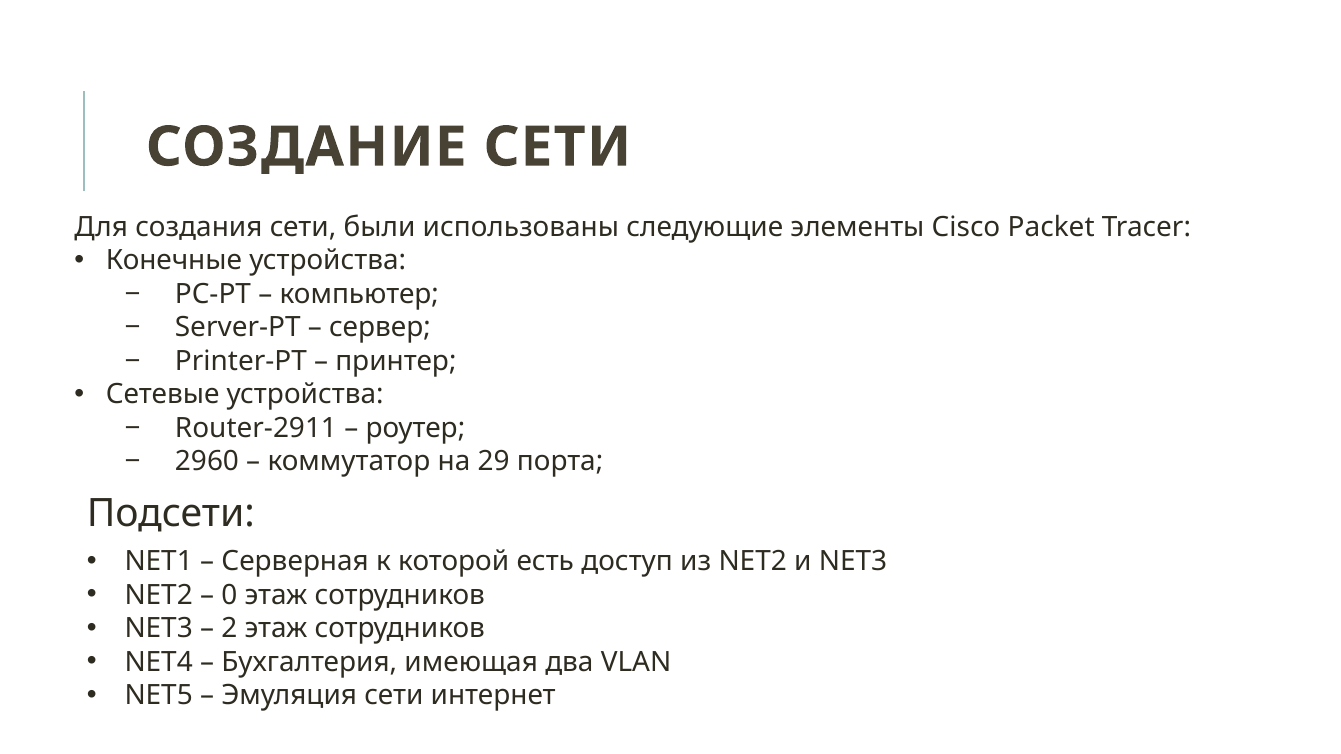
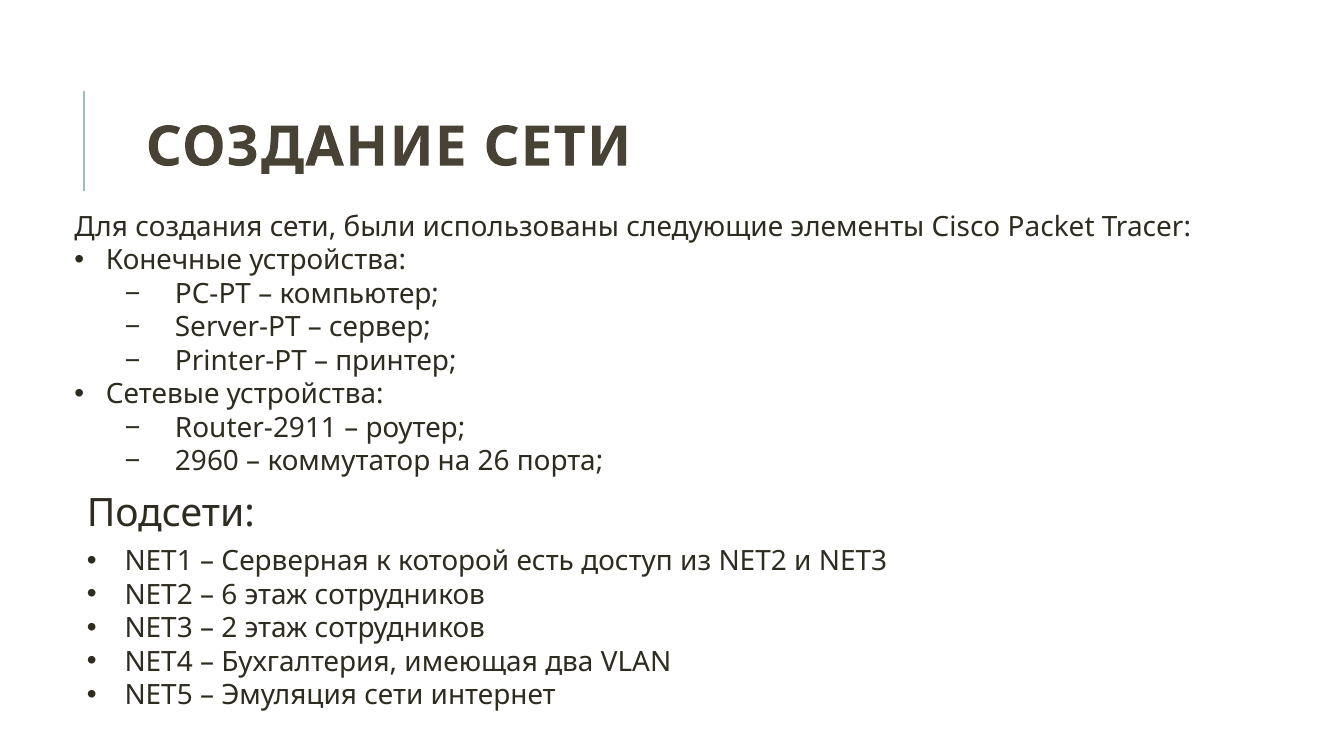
29: 29 -> 26 (494, 462)
0: 0 -> 6 (229, 595)
